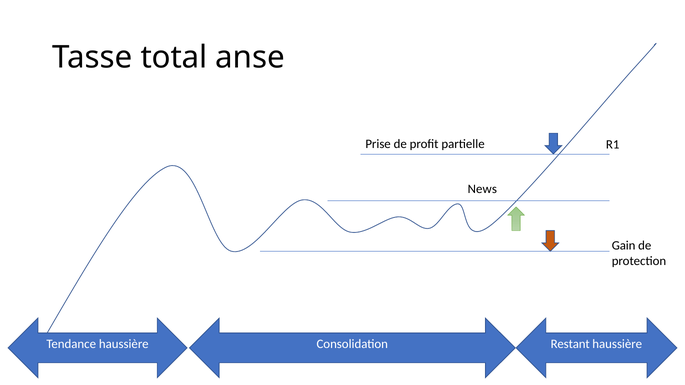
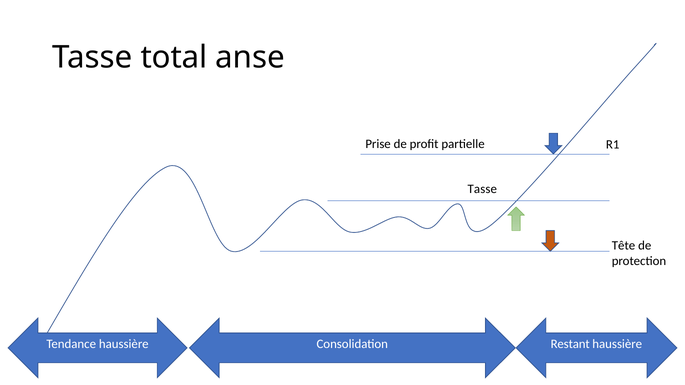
News: News -> Tasse (482, 189)
Gain: Gain -> Tête (624, 246)
